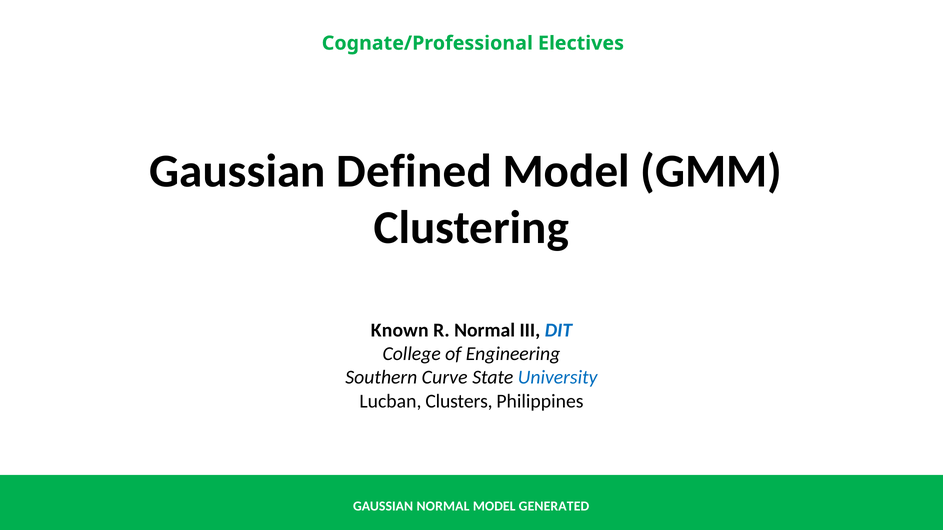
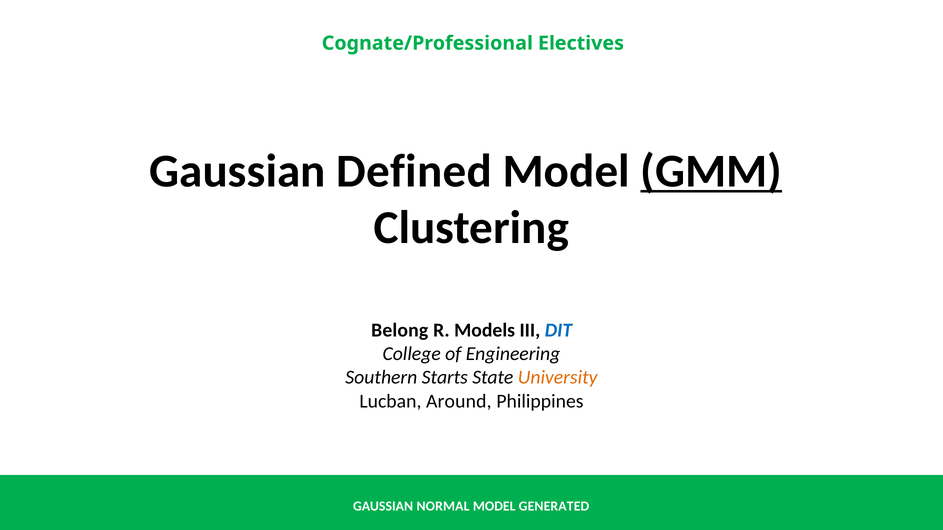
GMM underline: none -> present (711, 171)
Known: Known -> Belong (400, 331)
R Normal: Normal -> Models (485, 331)
Curve: Curve -> Starts (445, 378)
University colour: blue -> orange (558, 378)
Clusters: Clusters -> Around (459, 401)
